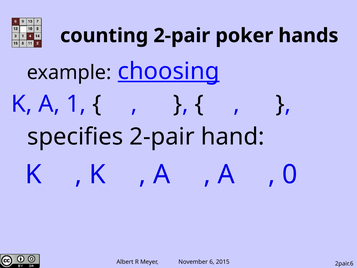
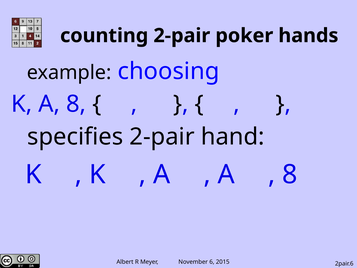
choosing underline: present -> none (169, 71)
A 1: 1 -> 8 (76, 104)
0: 0 -> 8 (290, 174)
